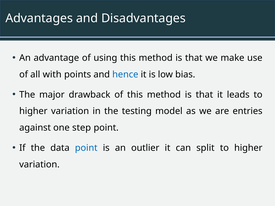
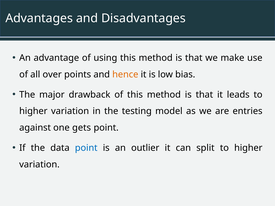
with: with -> over (52, 74)
hence colour: blue -> orange (125, 74)
step: step -> gets (82, 128)
